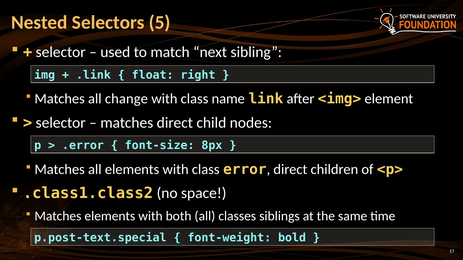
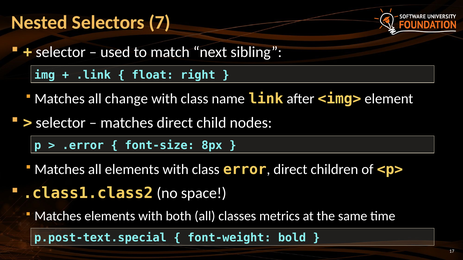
5: 5 -> 7 (160, 22)
siblings: siblings -> metrics (279, 217)
